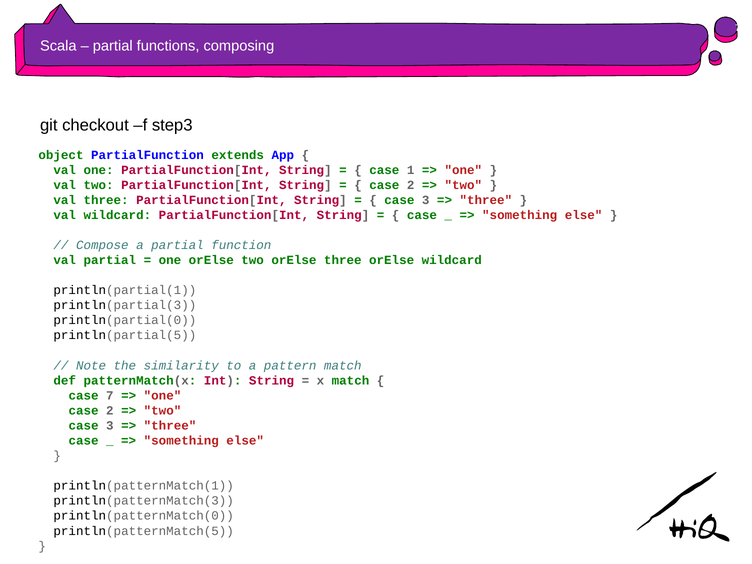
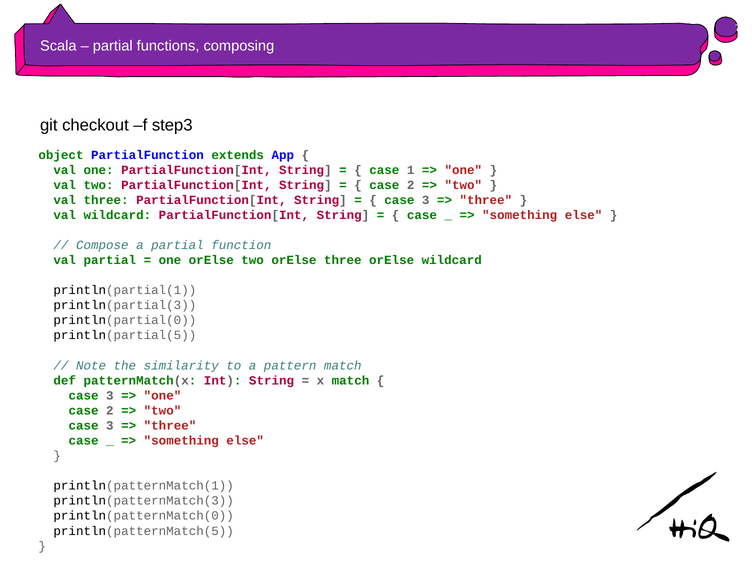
7: 7 -> 3 (110, 396)
